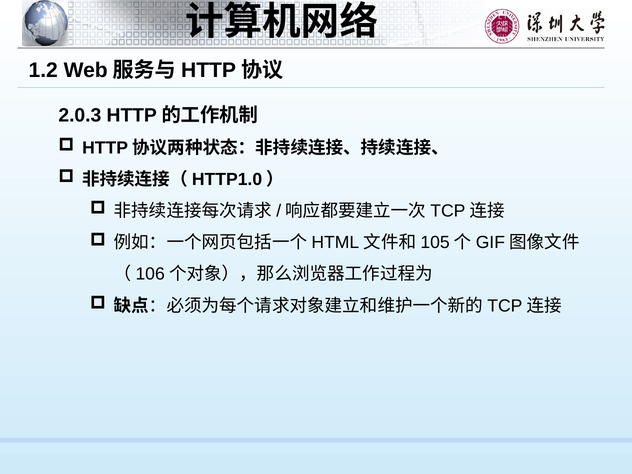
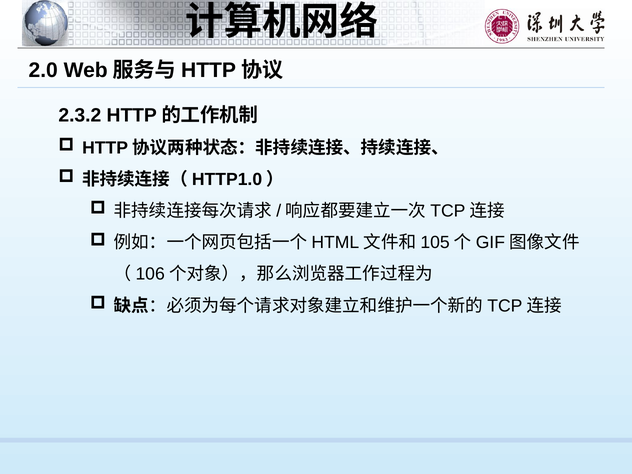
1.2: 1.2 -> 2.0 (43, 70)
2.0.3: 2.0.3 -> 2.3.2 (80, 115)
